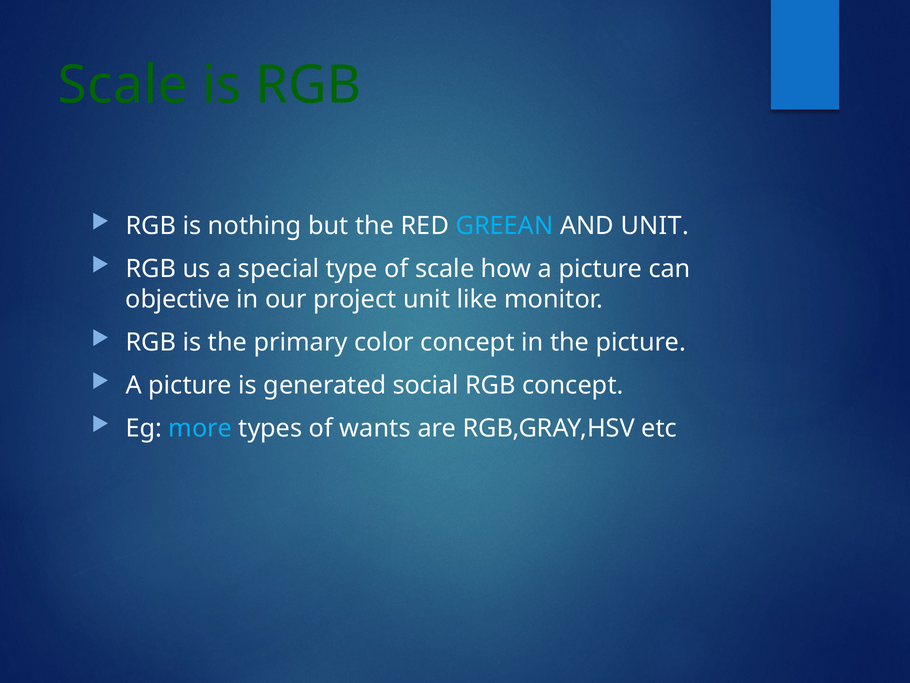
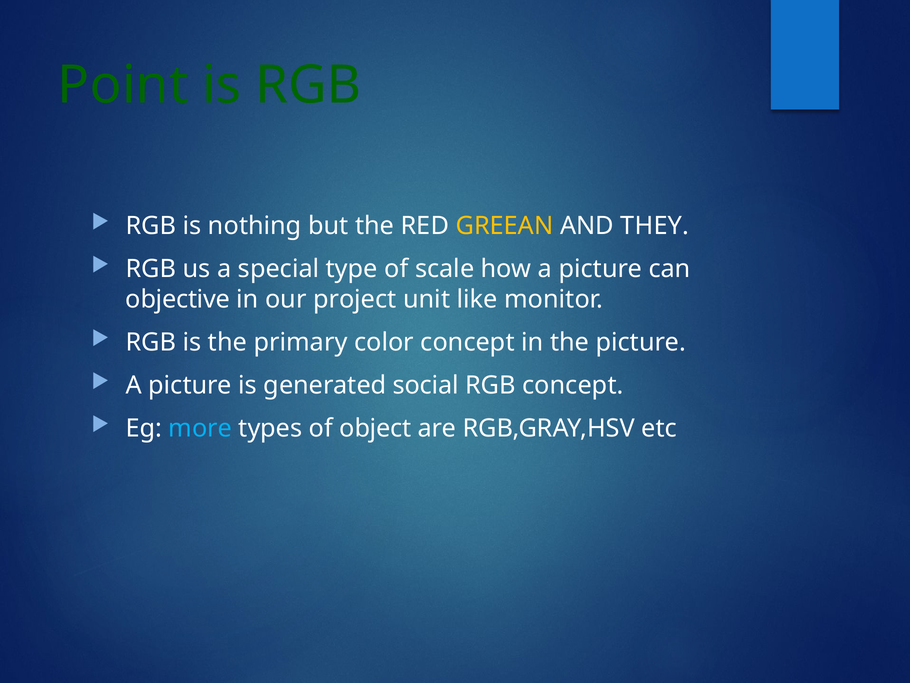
Scale: Scale -> Point (123, 85)
GREEAN colour: light blue -> yellow (504, 226)
AND UNIT: UNIT -> THEY (655, 226)
wants: wants -> object (375, 428)
